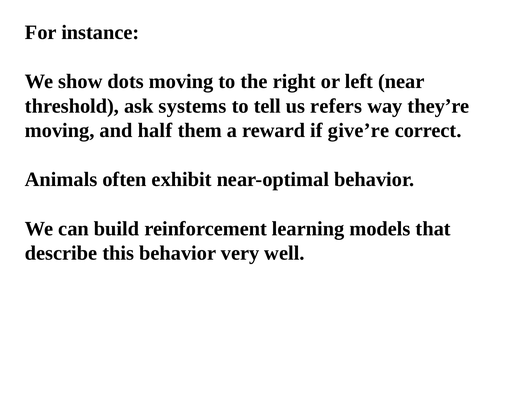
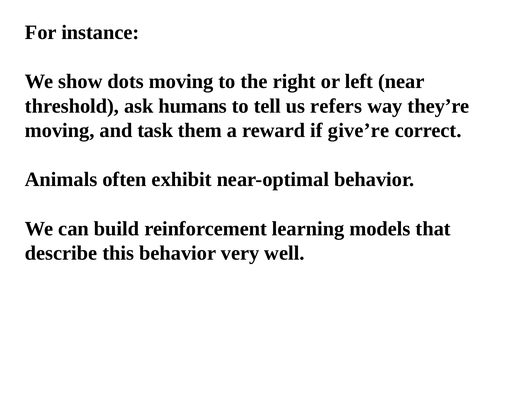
systems: systems -> humans (193, 106)
half: half -> task (155, 130)
